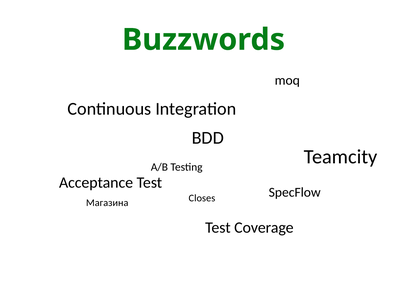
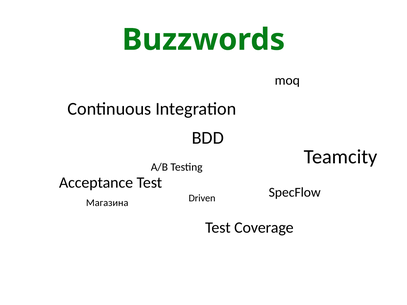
Closes: Closes -> Driven (202, 198)
